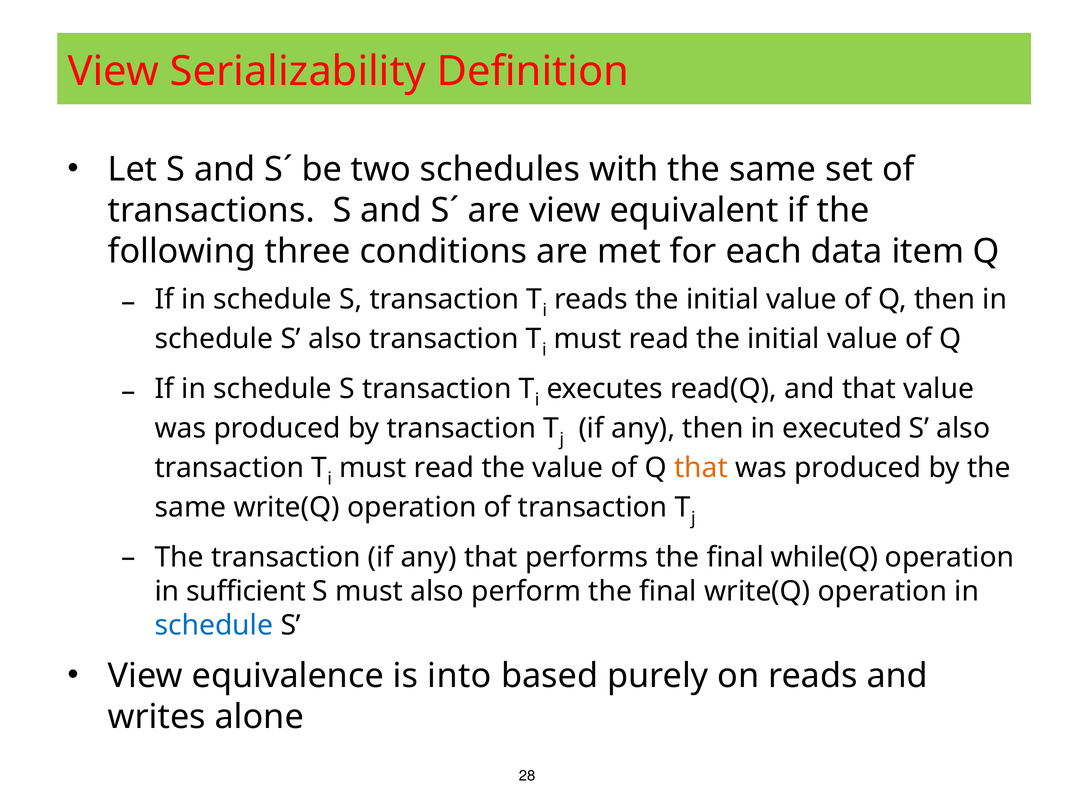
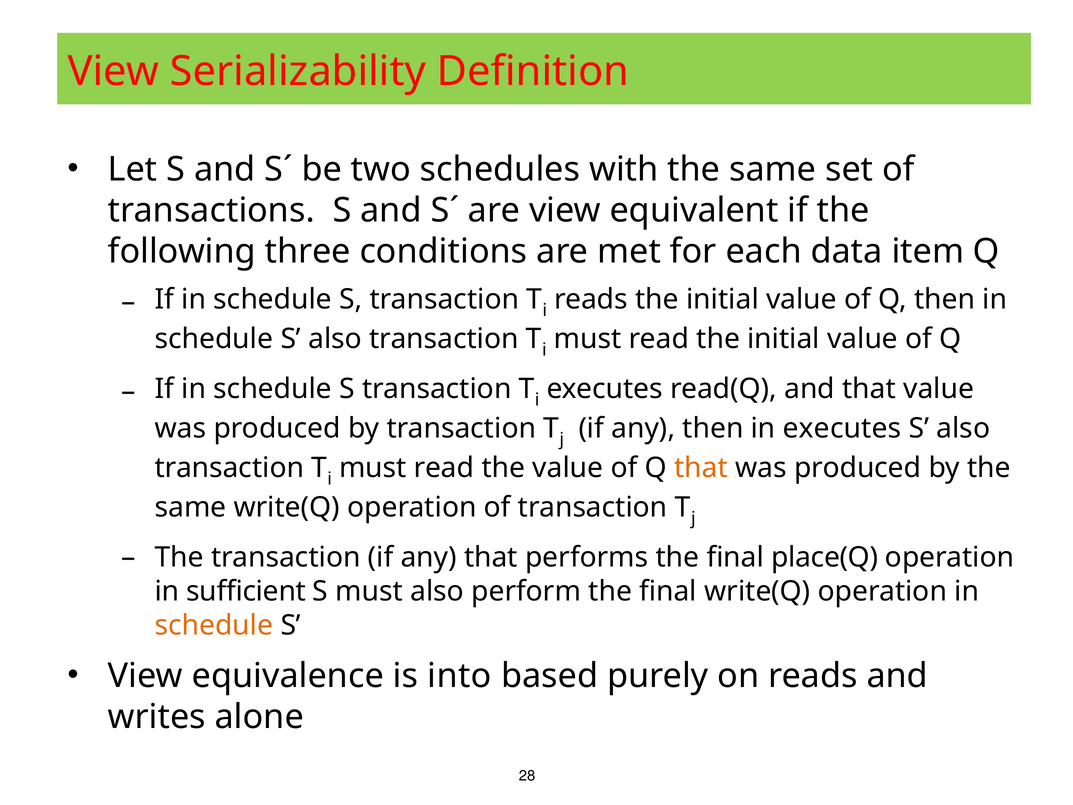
in executed: executed -> executes (842, 428)
while(Q: while(Q -> place(Q (825, 557)
schedule colour: blue -> orange (214, 625)
